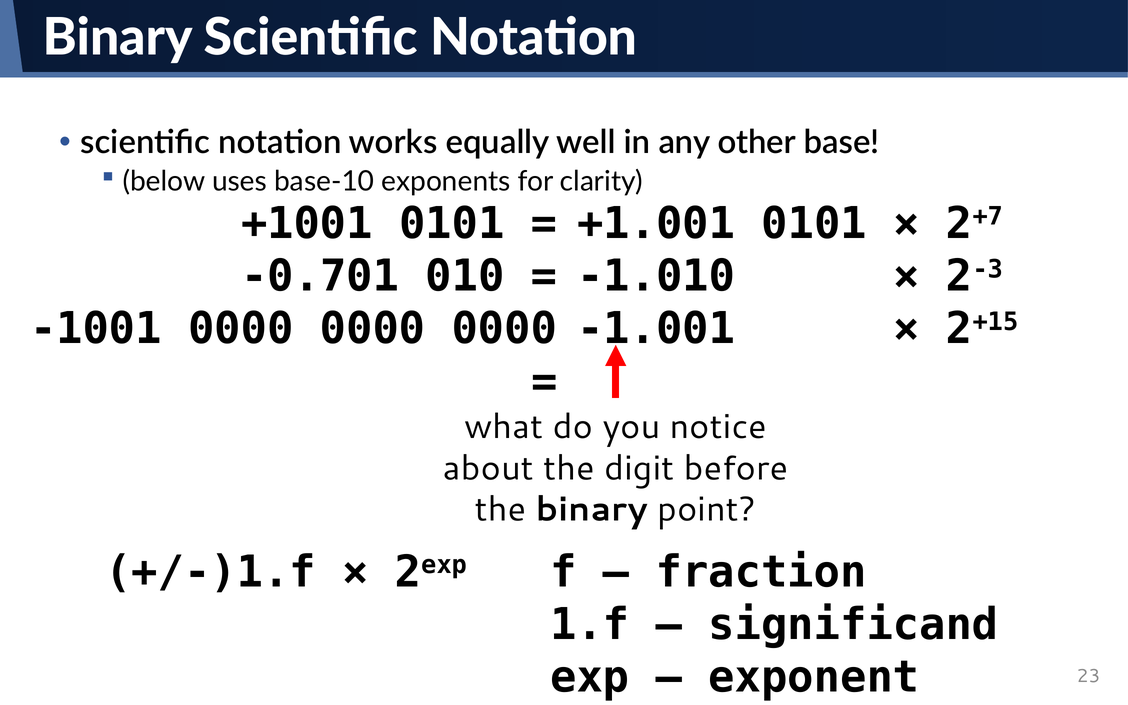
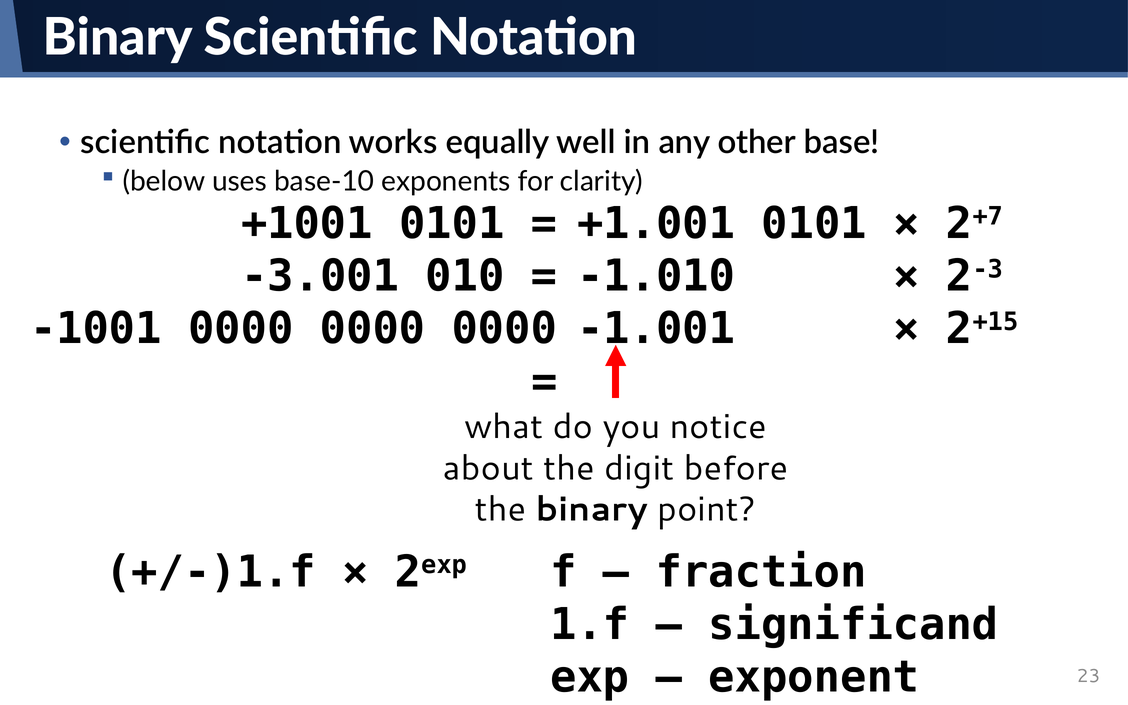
-0.701: -0.701 -> -3.001 (320, 276)
